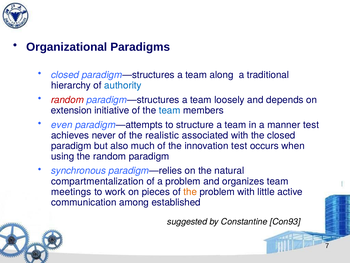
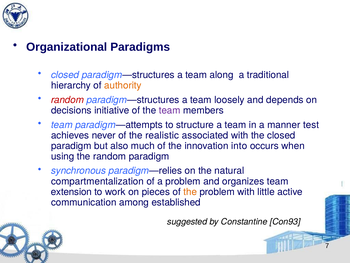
authority colour: blue -> orange (123, 85)
extension: extension -> decisions (71, 110)
team colour: blue -> purple (170, 110)
even: even -> team (62, 125)
innovation test: test -> into (239, 146)
meetings: meetings -> extension (71, 191)
